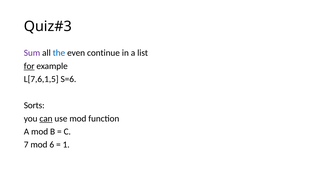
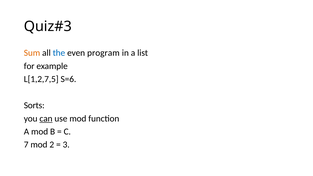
Sum colour: purple -> orange (32, 53)
continue: continue -> program (103, 53)
for underline: present -> none (29, 66)
L[7,6,1,5: L[7,6,1,5 -> L[1,2,7,5 (41, 79)
6: 6 -> 2 (52, 145)
1: 1 -> 3 (66, 145)
